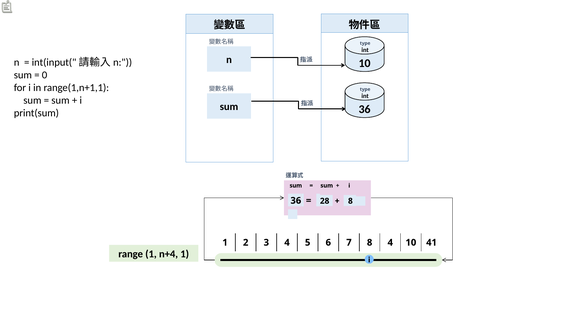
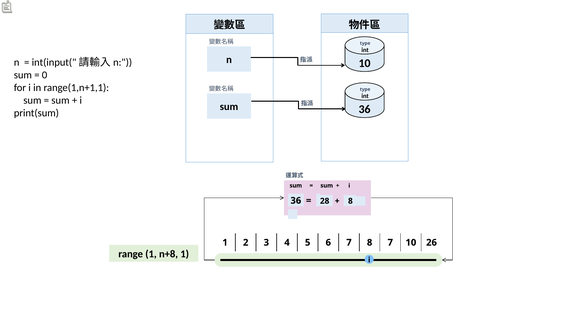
8 4: 4 -> 7 (390, 242)
41: 41 -> 26 (432, 242)
n+4: n+4 -> n+8 (168, 254)
